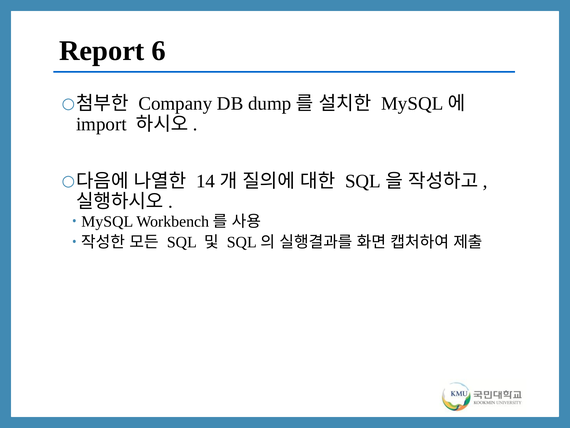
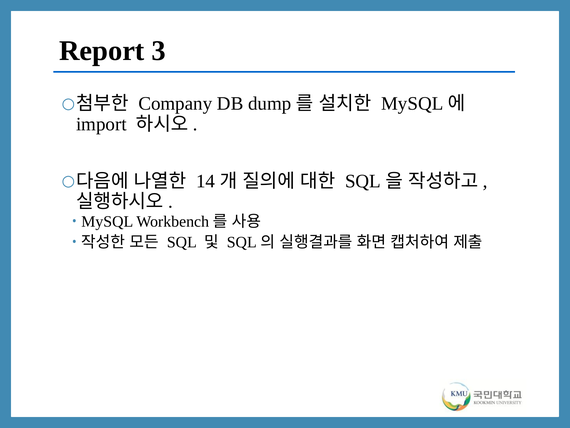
6: 6 -> 3 (159, 51)
